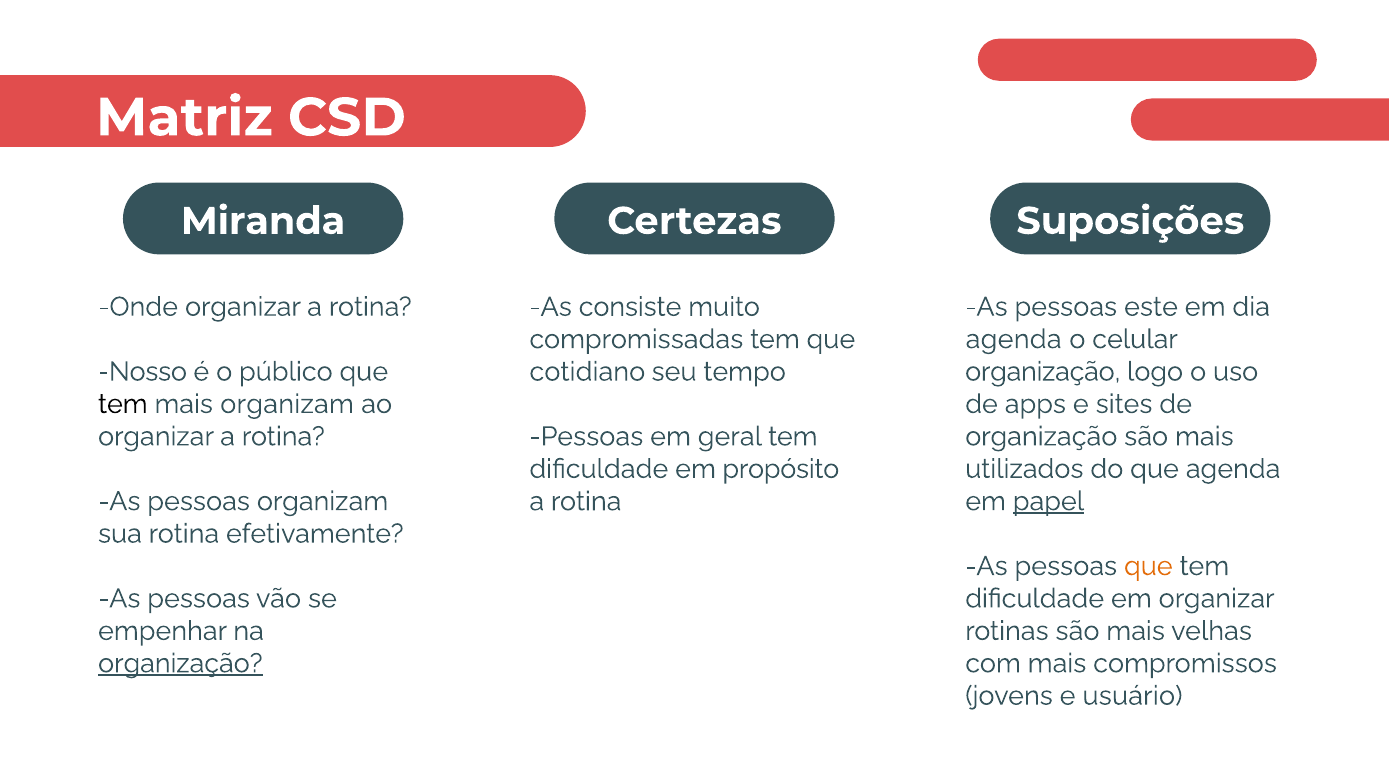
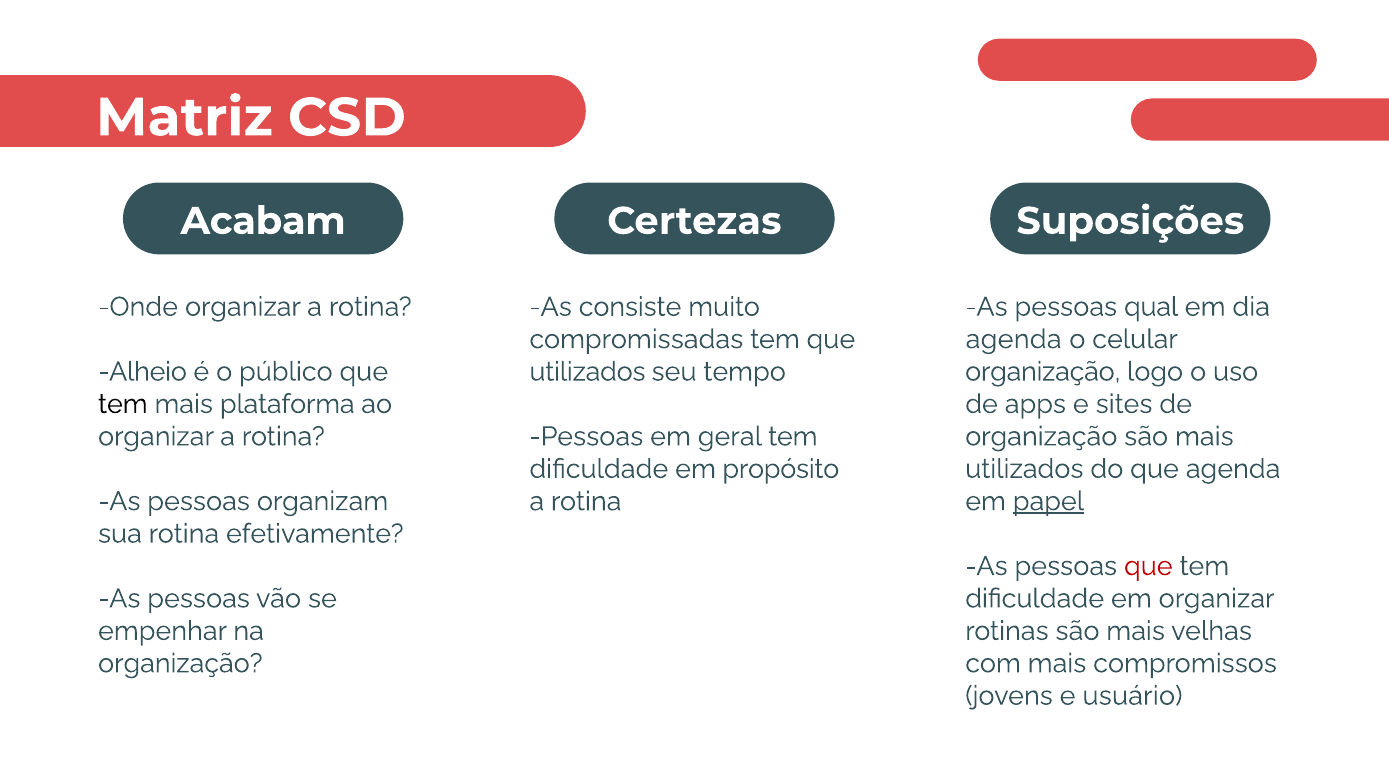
Miranda: Miranda -> Acabam (263, 221)
este: este -> qual (1151, 307)
Nosso: Nosso -> Alheio (142, 372)
cotidiano: cotidiano -> utilizados (587, 372)
mais organizam: organizam -> plataforma (287, 404)
que colour: orange -> red (1148, 566)
organização underline: present -> none (180, 664)
